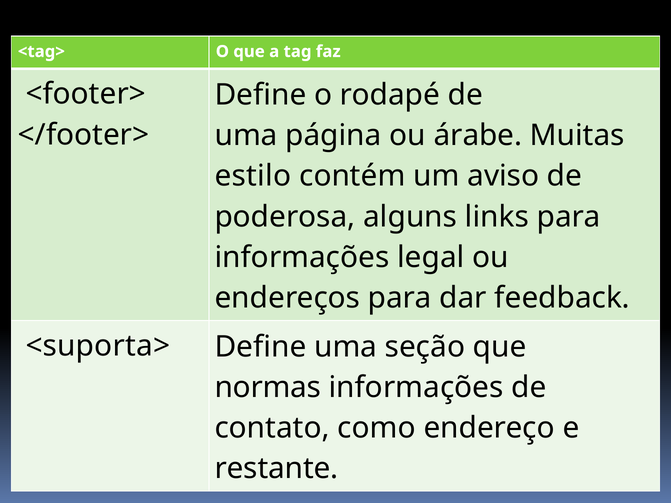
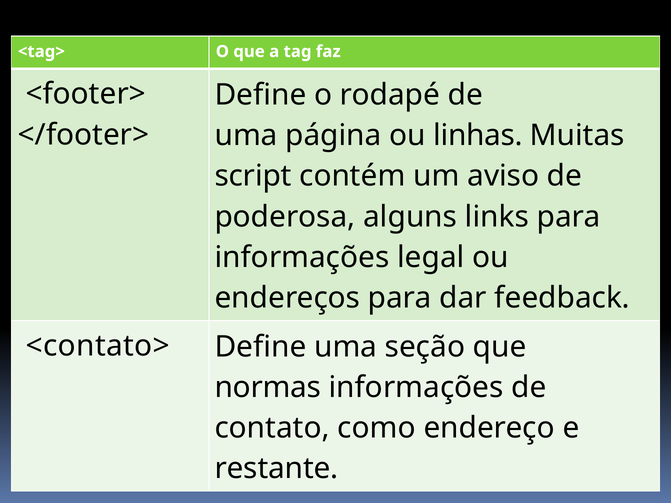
árabe: árabe -> linhas (478, 136)
estilo: estilo -> script (253, 176)
<suporta>: <suporta> -> <contato> (98, 346)
